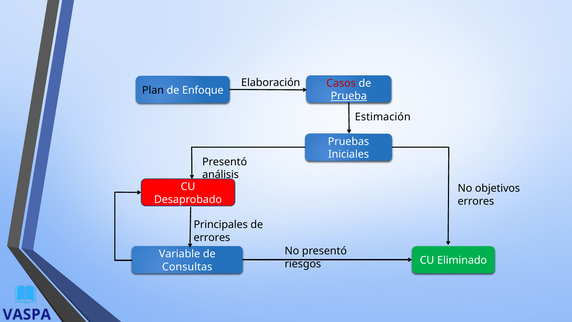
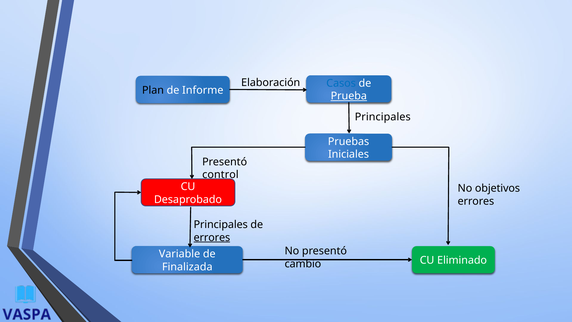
Casos colour: red -> blue (341, 83)
Enfoque: Enfoque -> Informe (203, 90)
Estimación: Estimación -> Principales (383, 117)
análisis: análisis -> control (220, 175)
errores underline: none -> present (212, 237)
riesgos: riesgos -> cambio (303, 264)
Consultas: Consultas -> Finalizada (187, 267)
